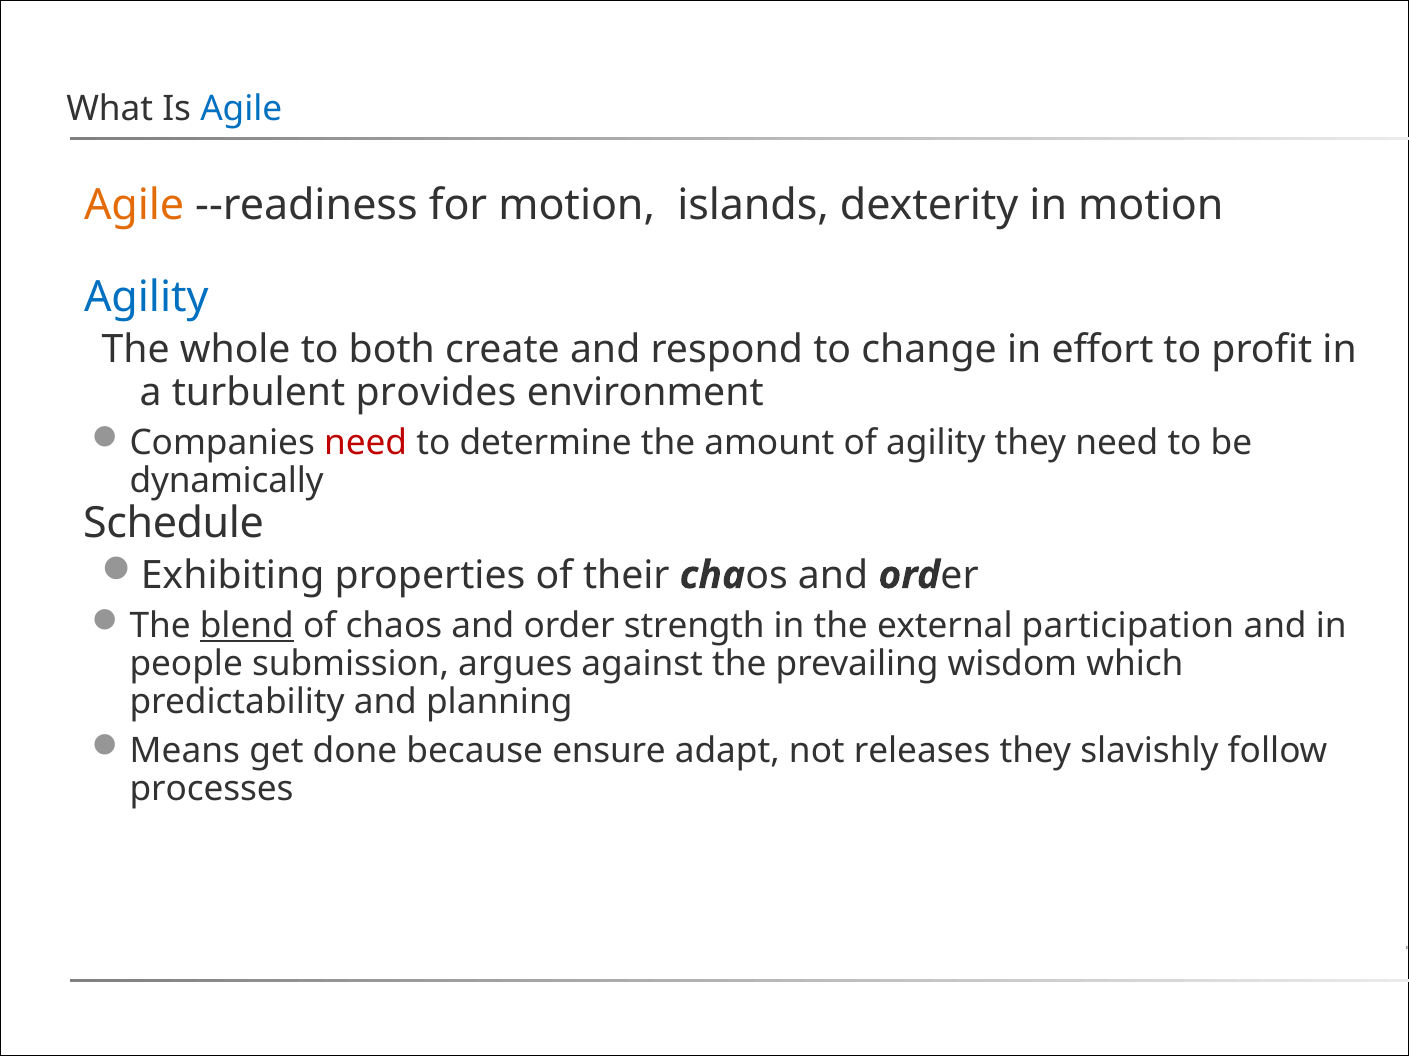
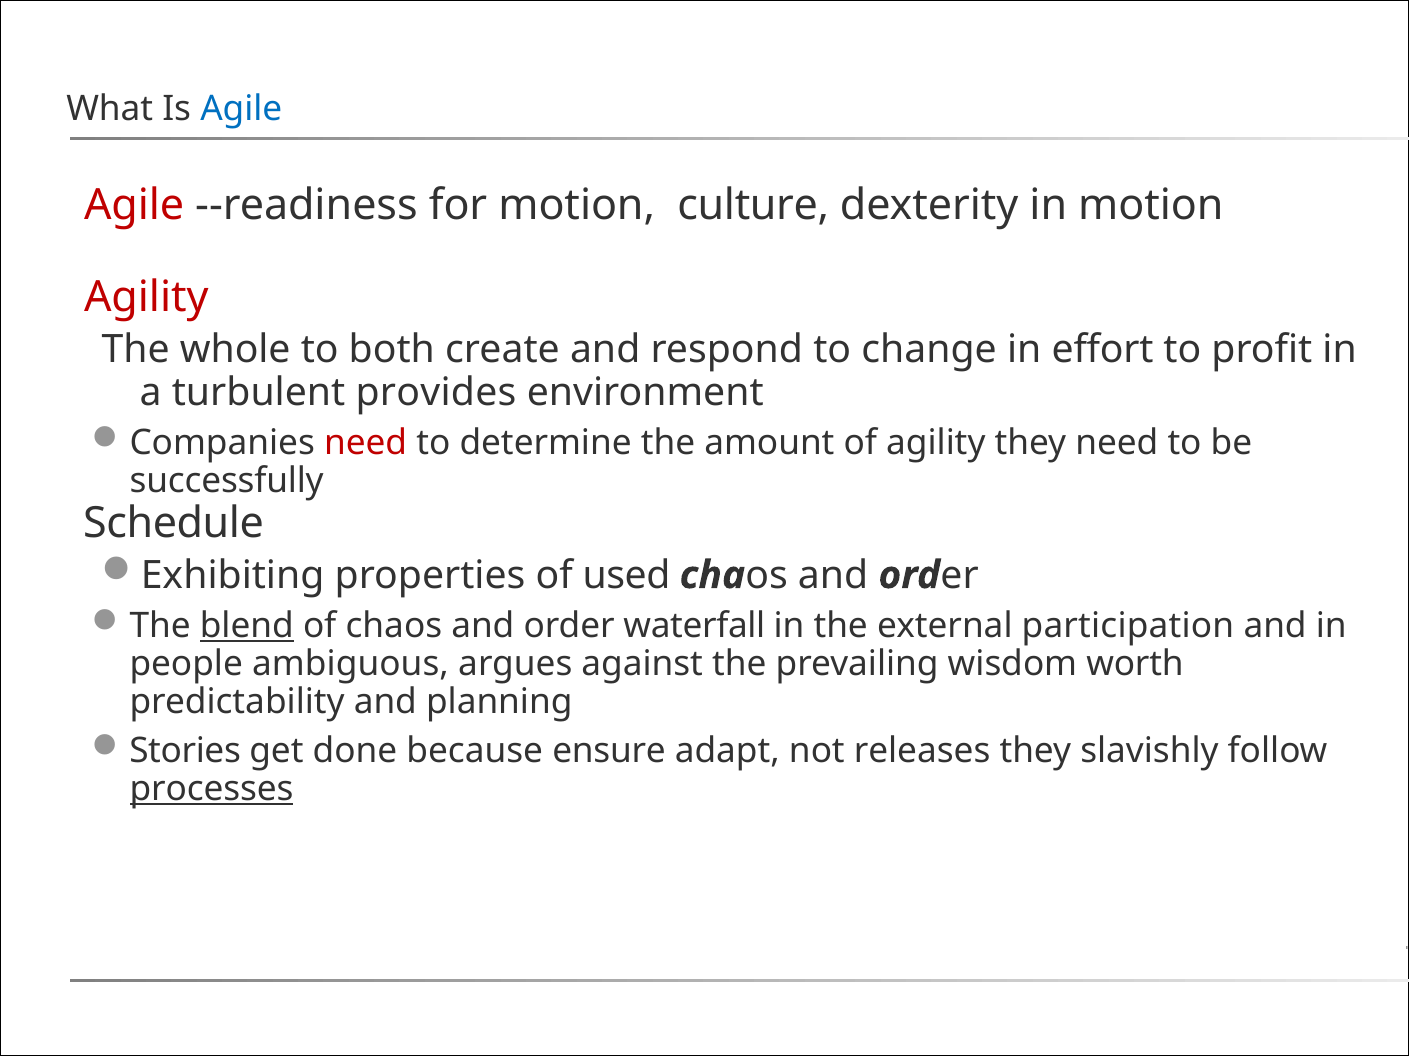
Agile colour: orange -> red (134, 205)
islands: islands -> culture (753, 205)
Agility colour: blue -> red (146, 298)
dynamically: dynamically -> successfully (227, 481)
their: their -> used (626, 576)
strength: strength -> waterfall (694, 626)
submission: submission -> ambiguous (351, 665)
which: which -> worth (1135, 665)
Means: Means -> Stories (185, 751)
processes underline: none -> present (212, 789)
